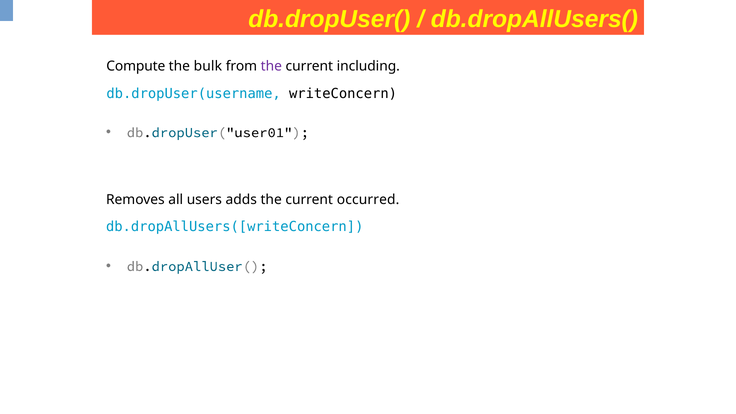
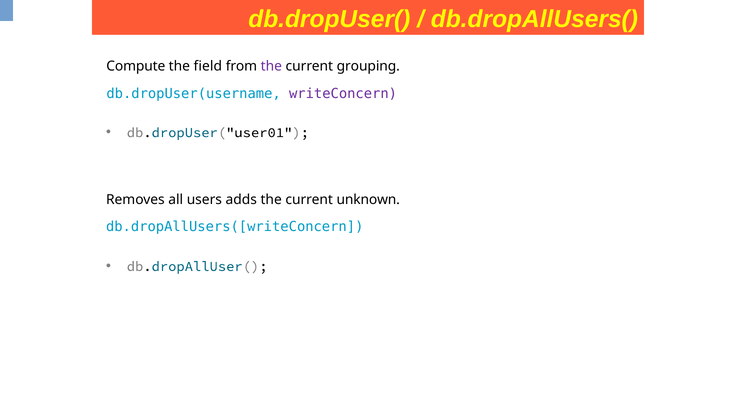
bulk: bulk -> field (208, 66)
including: including -> grouping (368, 66)
writeConcern colour: black -> purple (343, 94)
occurred: occurred -> unknown (368, 200)
